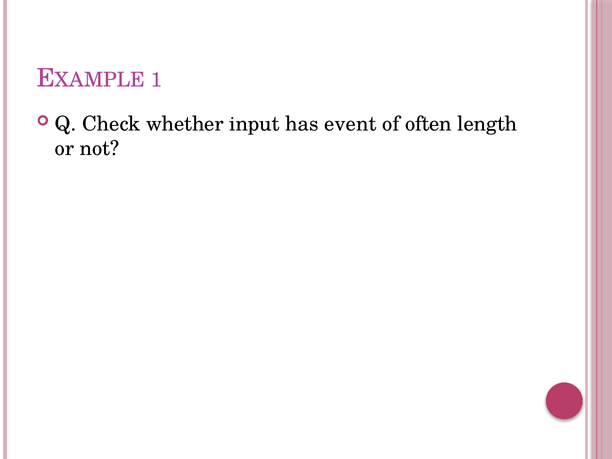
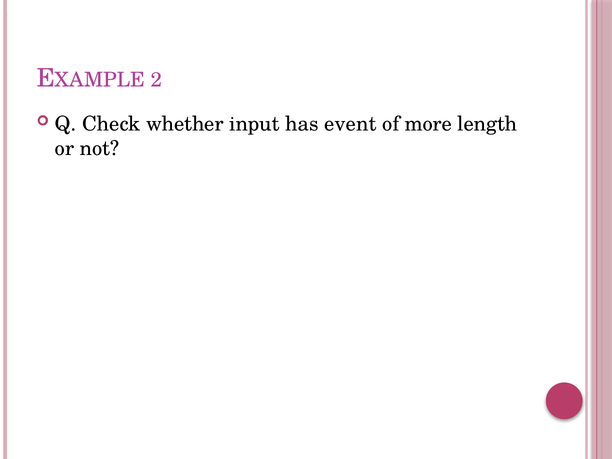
1: 1 -> 2 (157, 80)
often: often -> more (428, 124)
